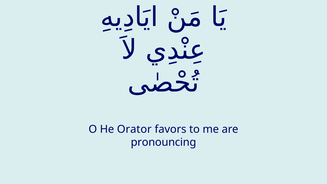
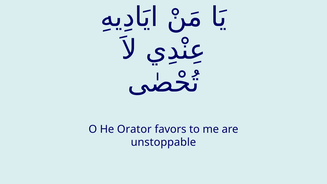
pronouncing: pronouncing -> unstoppable (163, 142)
